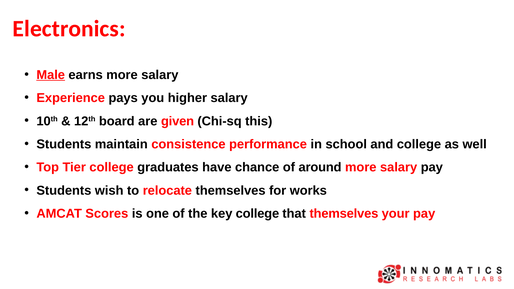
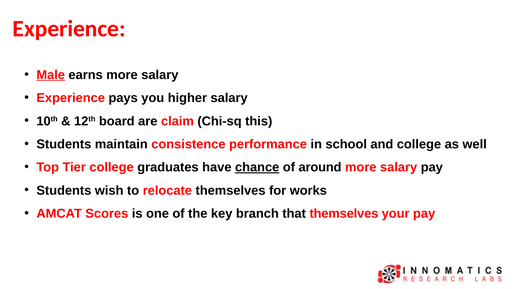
Electronics: Electronics -> Experience (69, 29)
given: given -> claim (177, 121)
chance underline: none -> present (257, 167)
key college: college -> branch (257, 214)
